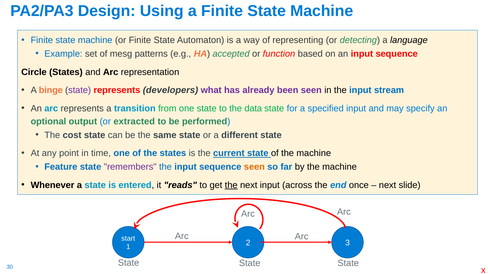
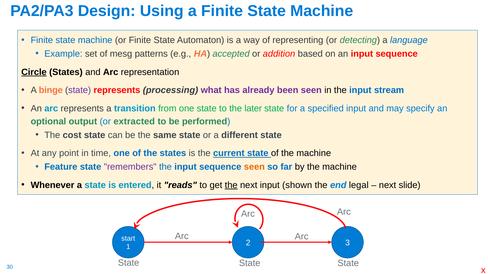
language colour: black -> blue (409, 40)
function: function -> addition (279, 54)
Circle underline: none -> present (34, 72)
developers: developers -> processing (171, 90)
data: data -> later (253, 109)
across: across -> shown (297, 185)
once: once -> legal (359, 185)
